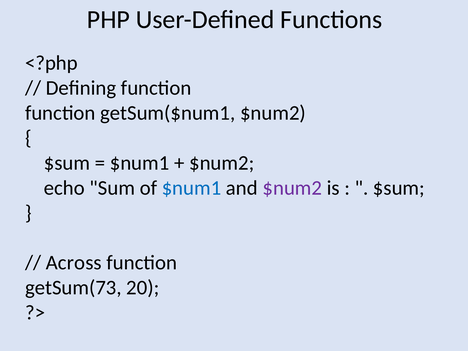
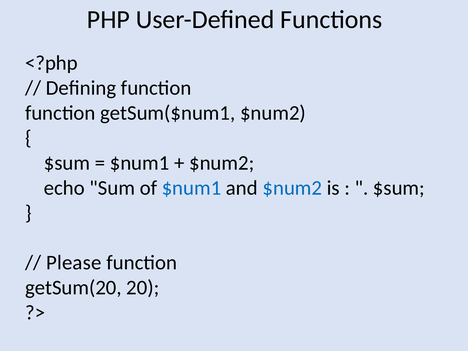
$num2 colour: purple -> blue (292, 188)
Across: Across -> Please (74, 263)
getSum(73: getSum(73 -> getSum(20 (73, 288)
